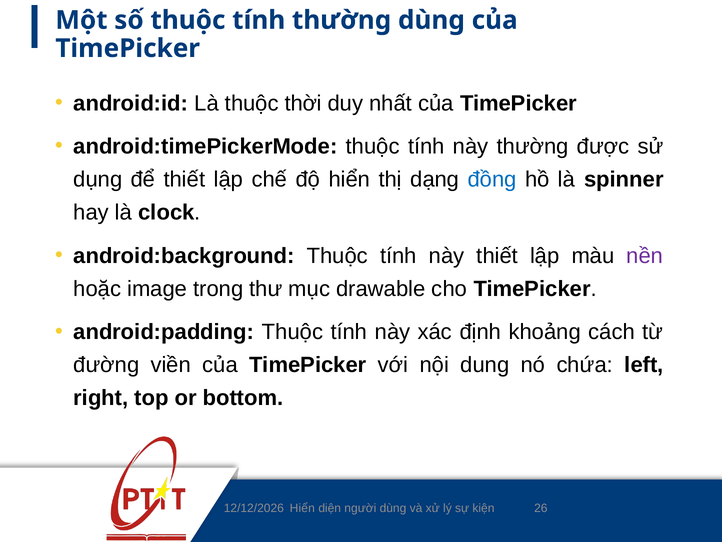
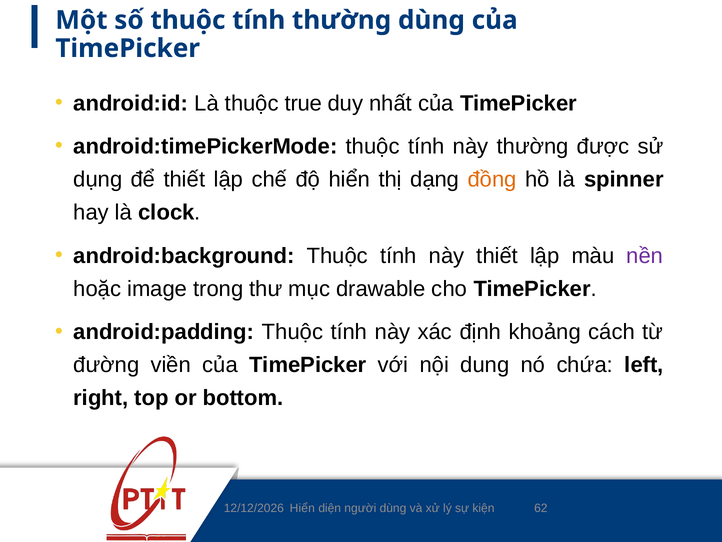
thời: thời -> true (303, 103)
đồng colour: blue -> orange (492, 179)
26: 26 -> 62 (541, 508)
